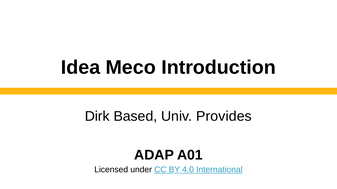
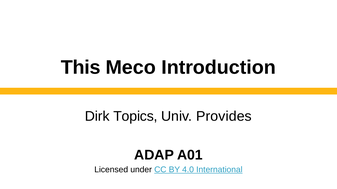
Idea: Idea -> This (81, 68)
Based: Based -> Topics (135, 117)
